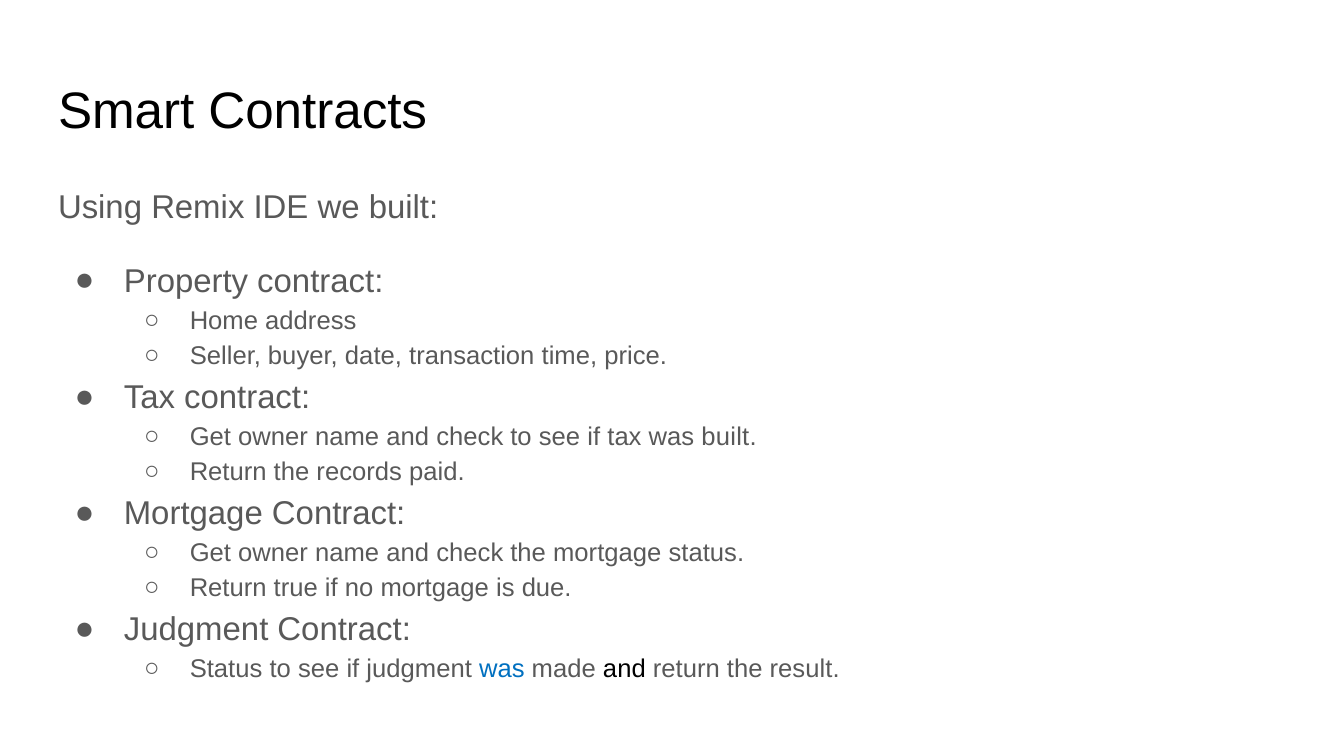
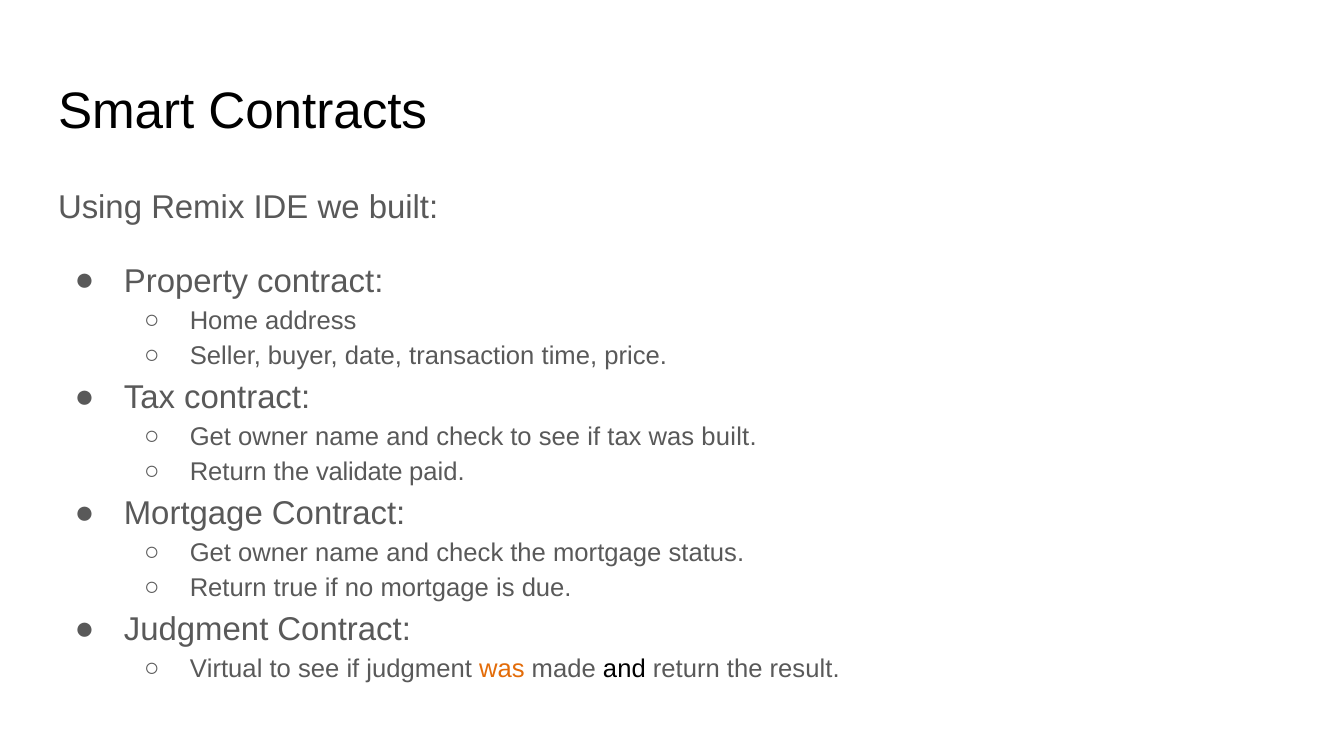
records: records -> validate (359, 472)
Status: Status -> Virtual (226, 669)
was colour: blue -> orange (502, 669)
